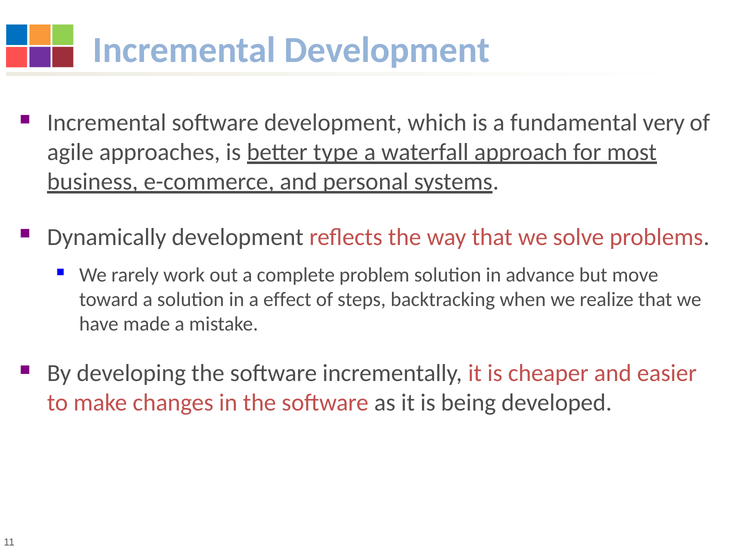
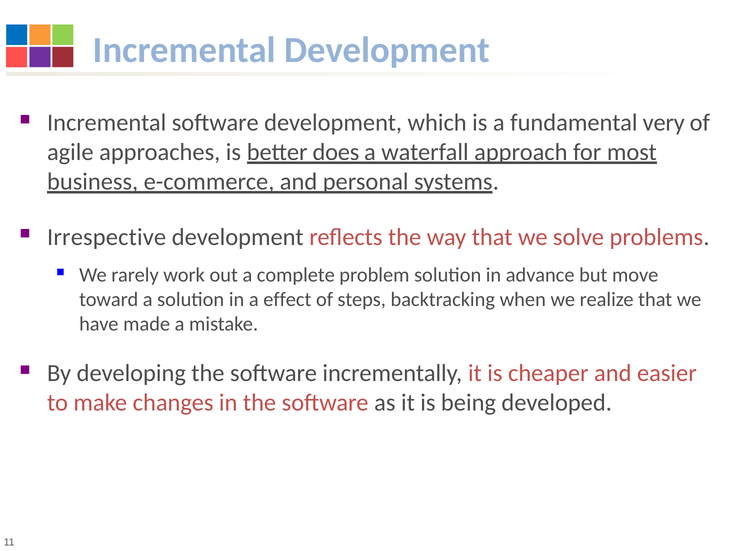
type: type -> does (336, 152)
Dynamically: Dynamically -> Irrespective (107, 237)
